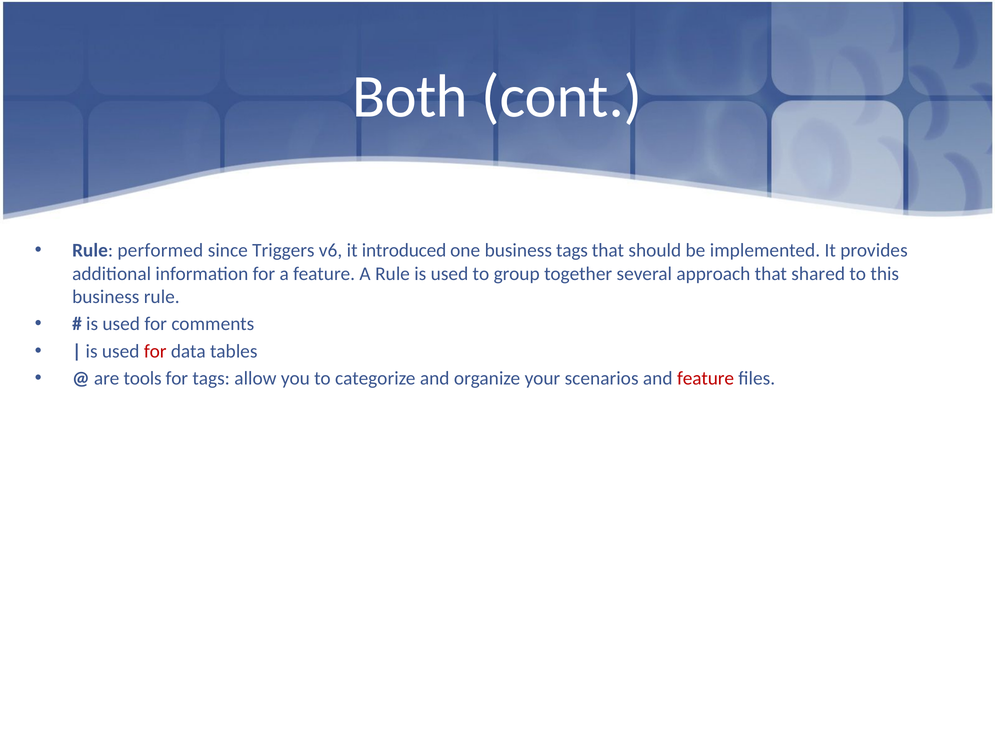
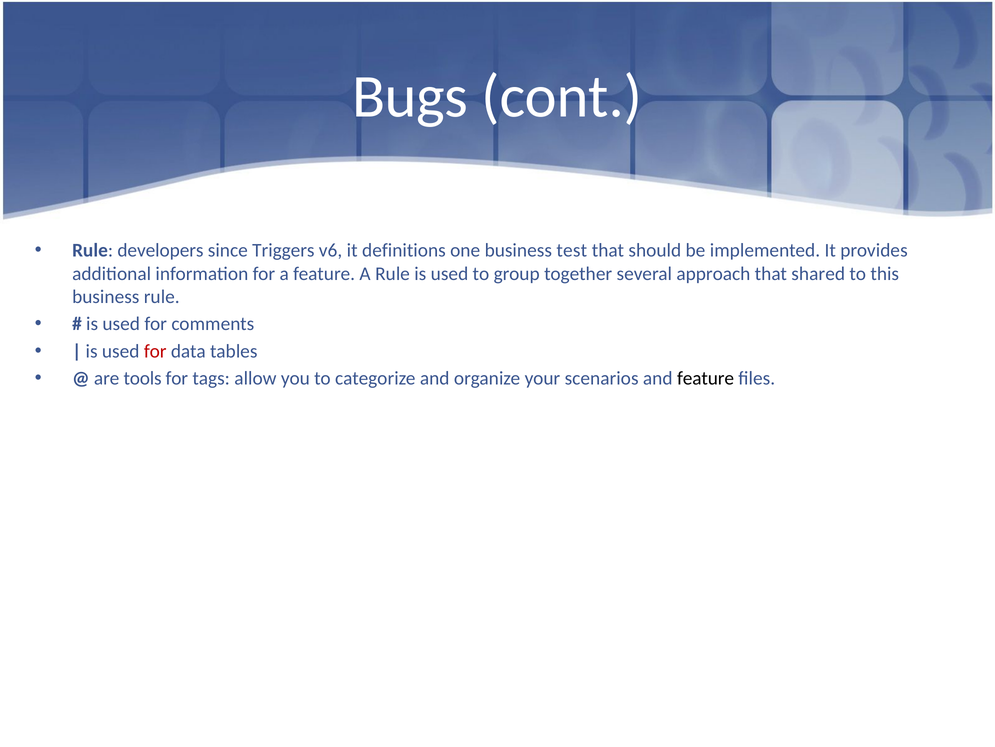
Both: Both -> Bugs (410, 96)
performed: performed -> developers (160, 250)
introduced: introduced -> definitions (404, 250)
business tags: tags -> test (572, 250)
feature colour: red -> black (706, 378)
